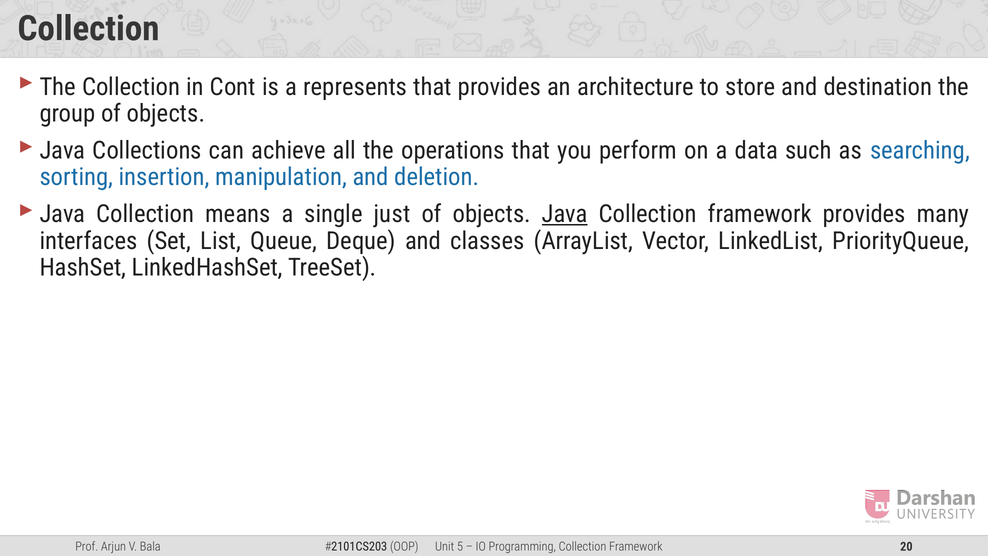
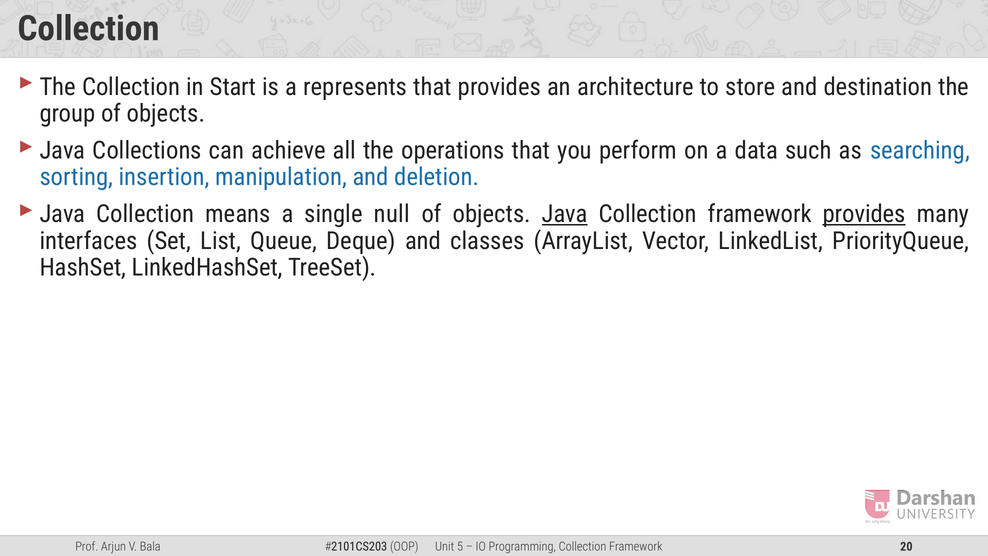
Cont: Cont -> Start (233, 87)
just: just -> null (392, 214)
provides underline: none -> present (864, 214)
